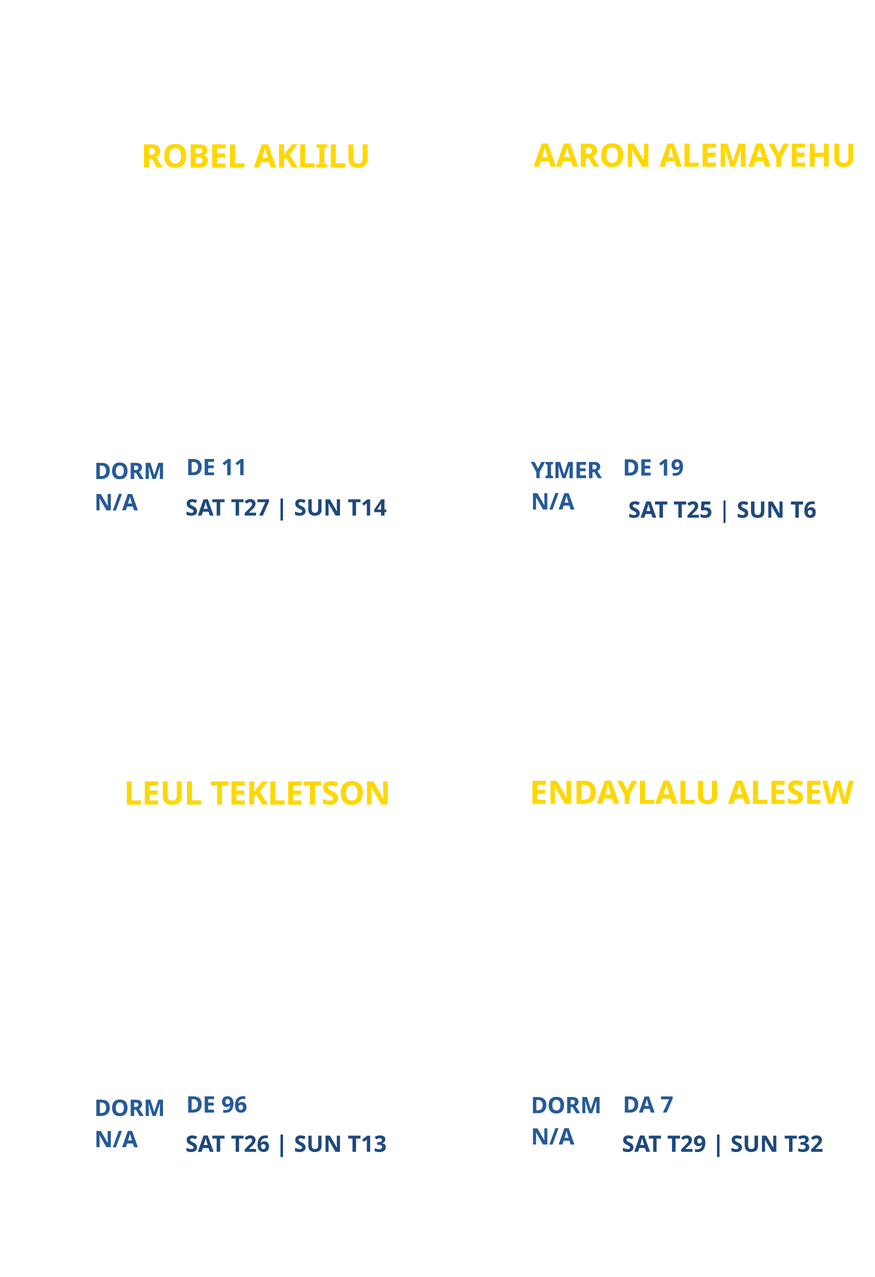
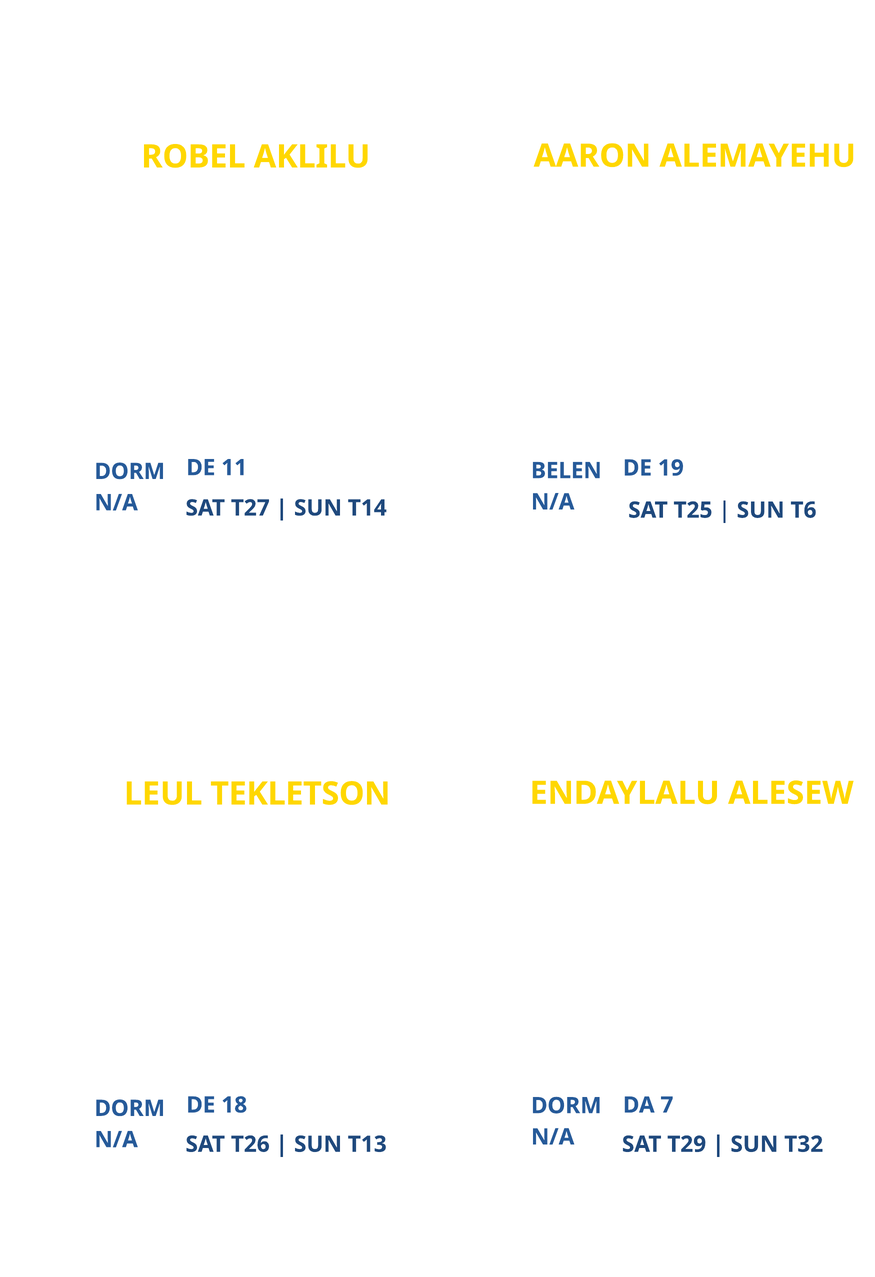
YIMER: YIMER -> BELEN (566, 471)
96: 96 -> 18 (234, 1106)
